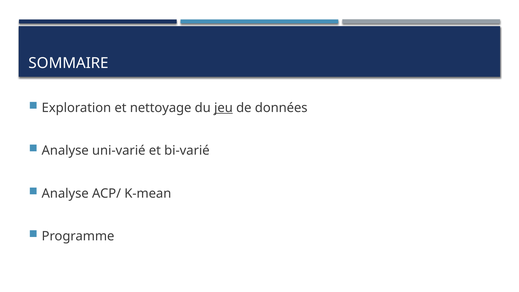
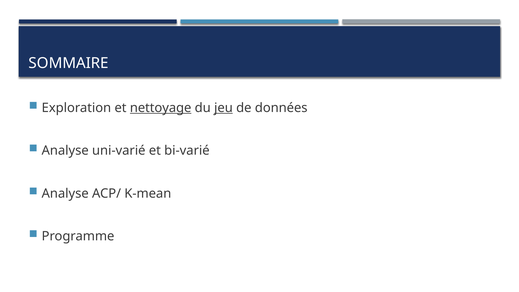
nettoyage underline: none -> present (161, 108)
